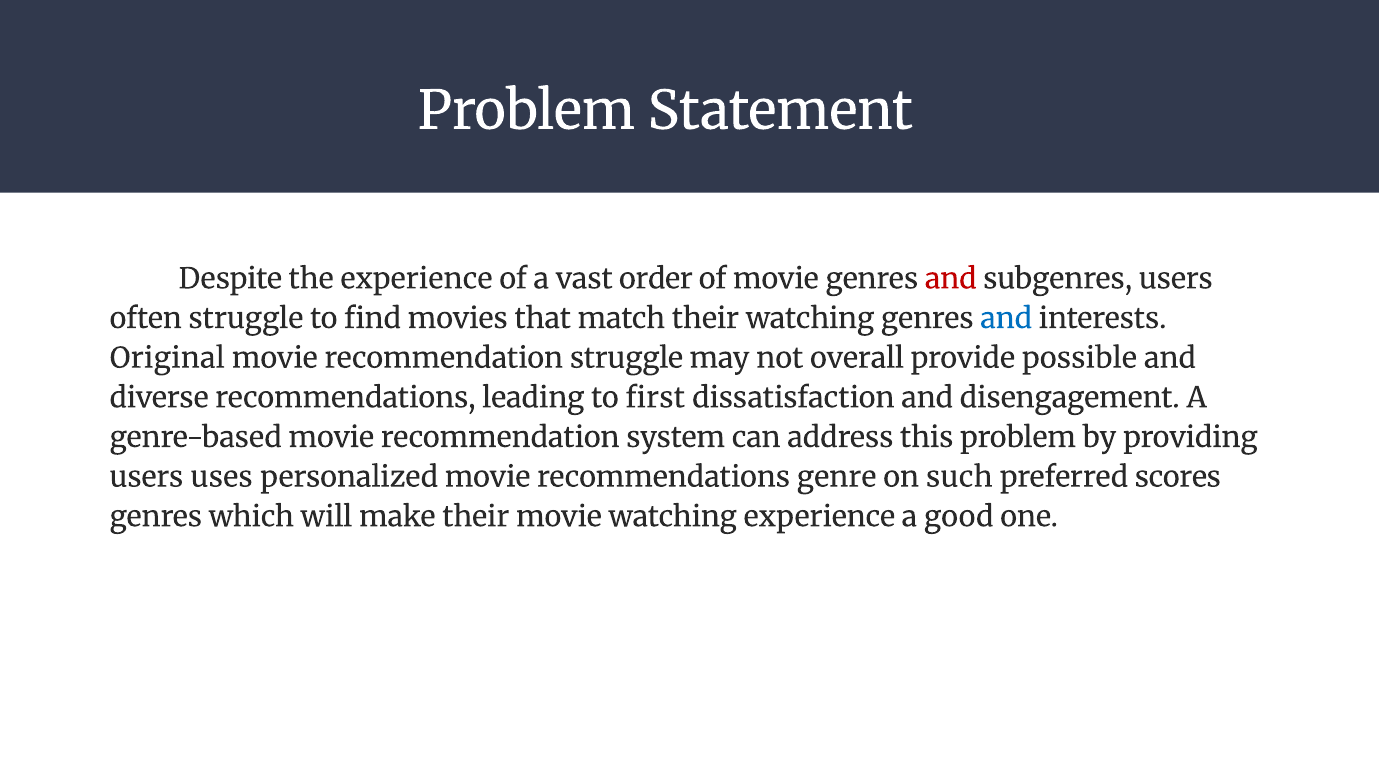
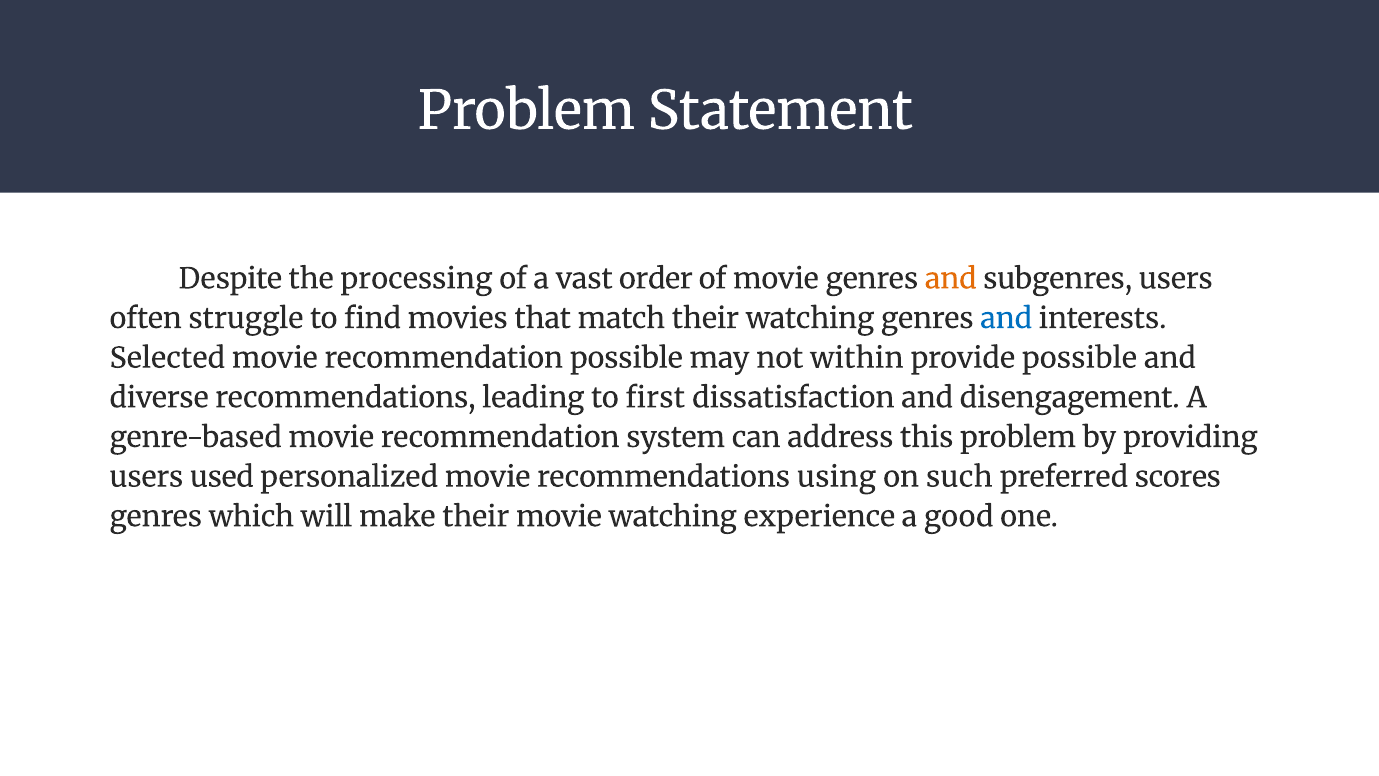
the experience: experience -> processing (416, 279)
and colour: red -> orange (951, 279)
Original: Original -> Selected (167, 358)
recommendation struggle: struggle -> possible (626, 358)
overall: overall -> within (857, 358)
uses: uses -> used (222, 477)
genre: genre -> using (836, 477)
